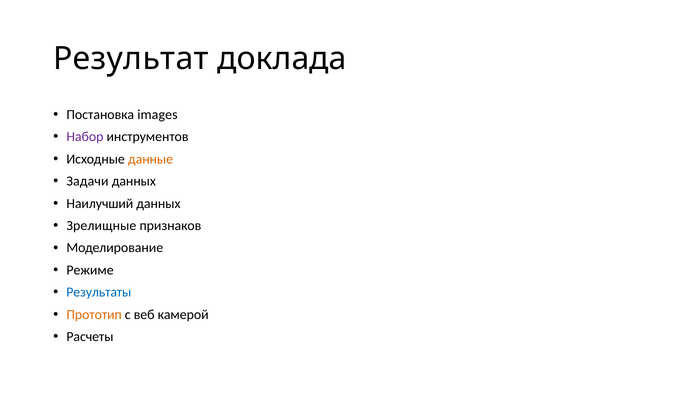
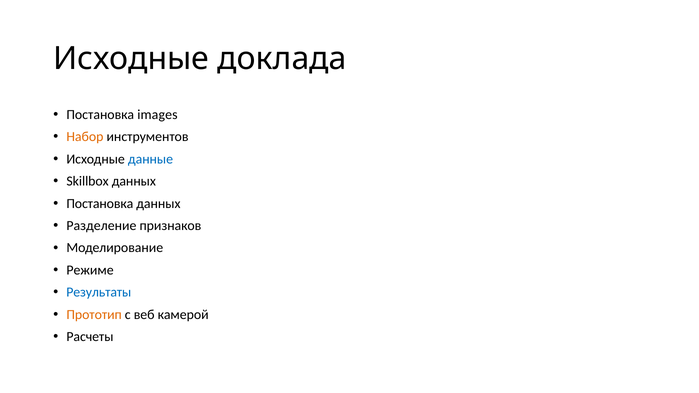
Результат: Результат -> Исходные (131, 59)
Набор colour: purple -> orange (85, 137)
данные colour: orange -> blue (151, 159)
Задачи: Задачи -> Skillbox (88, 181)
Наилучший: Наилучший -> Постановка (100, 204)
Зрелищные: Зрелищные -> Разделение (101, 226)
